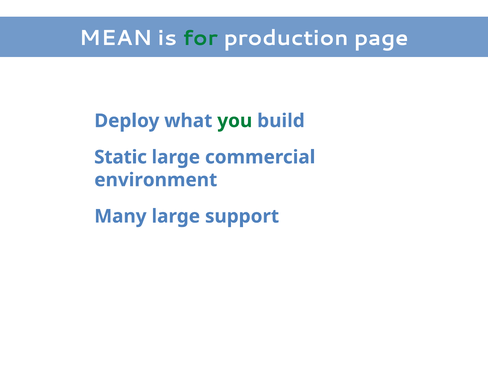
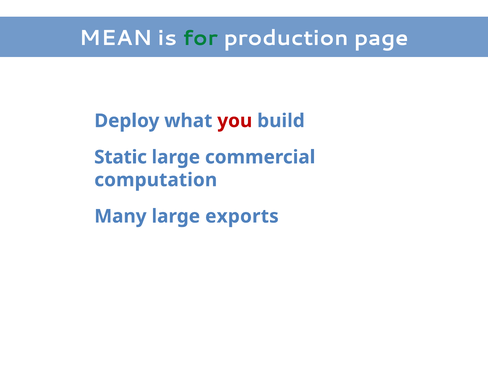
you colour: green -> red (235, 121)
environment: environment -> computation (156, 180)
support: support -> exports (242, 216)
